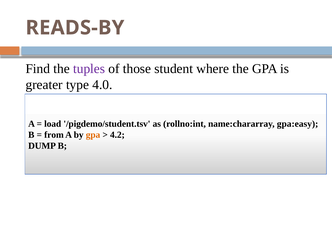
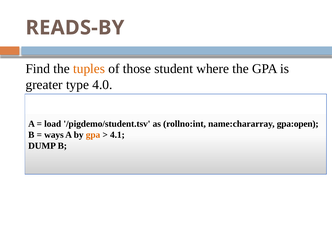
tuples colour: purple -> orange (89, 69)
gpa:easy: gpa:easy -> gpa:open (298, 124)
from: from -> ways (54, 135)
4.2: 4.2 -> 4.1 (117, 135)
